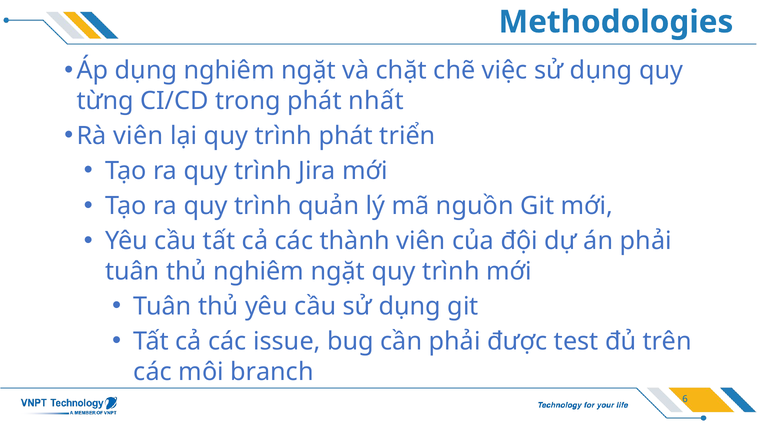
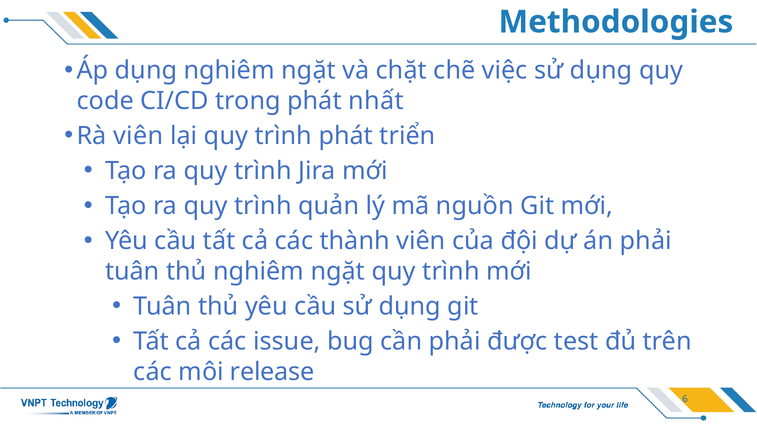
từng: từng -> code (105, 101)
branch: branch -> release (272, 372)
